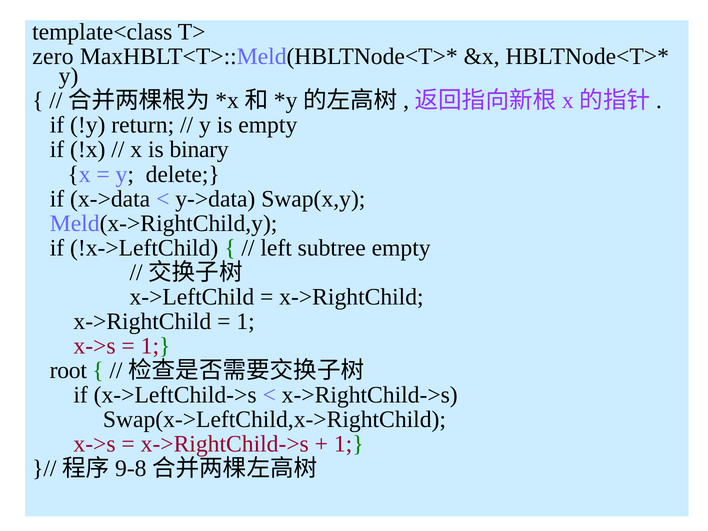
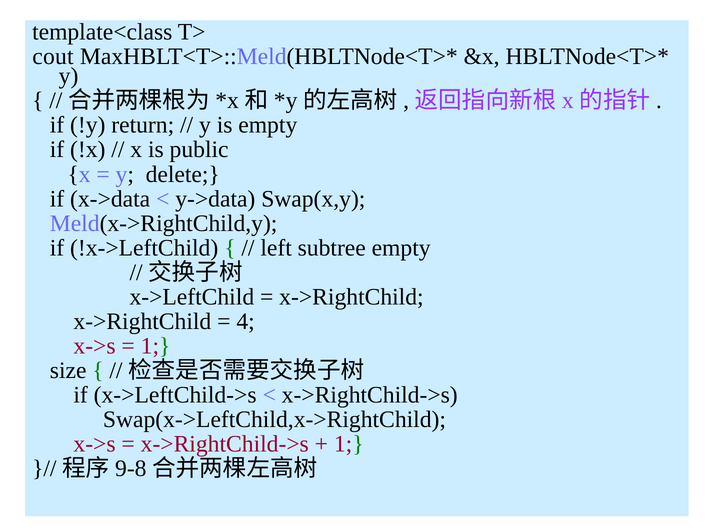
zero: zero -> cout (53, 56)
binary: binary -> public (199, 150)
1: 1 -> 4 (246, 321)
root: root -> size (68, 370)
